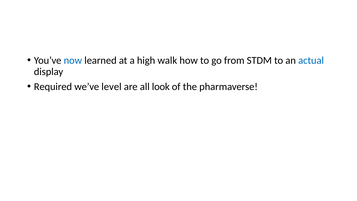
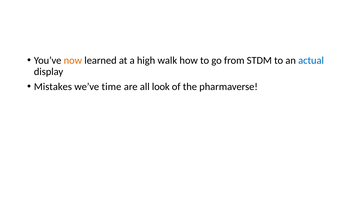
now colour: blue -> orange (73, 60)
Required: Required -> Mistakes (53, 87)
level: level -> time (111, 87)
